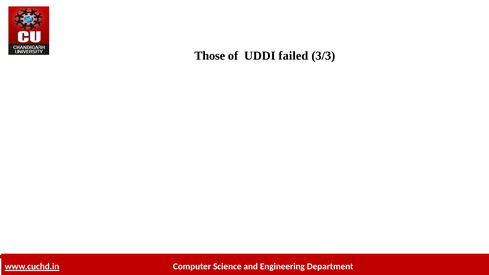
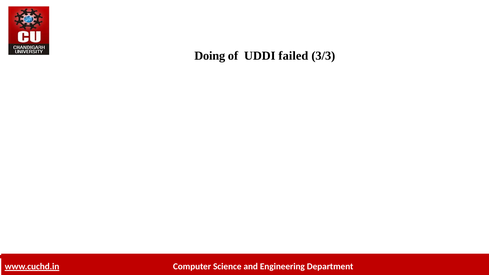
Those: Those -> Doing (210, 56)
